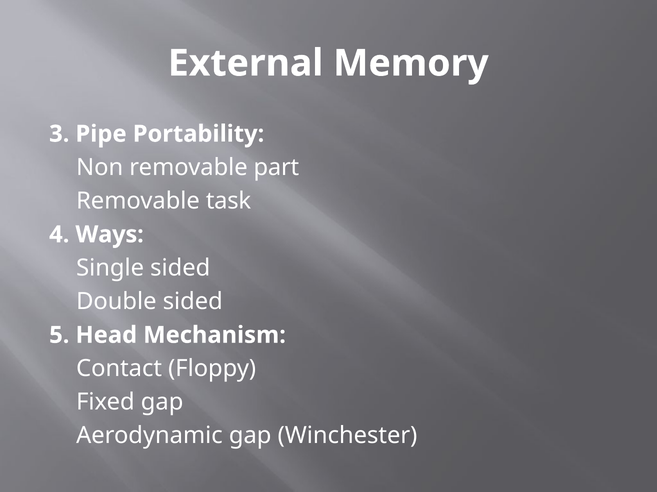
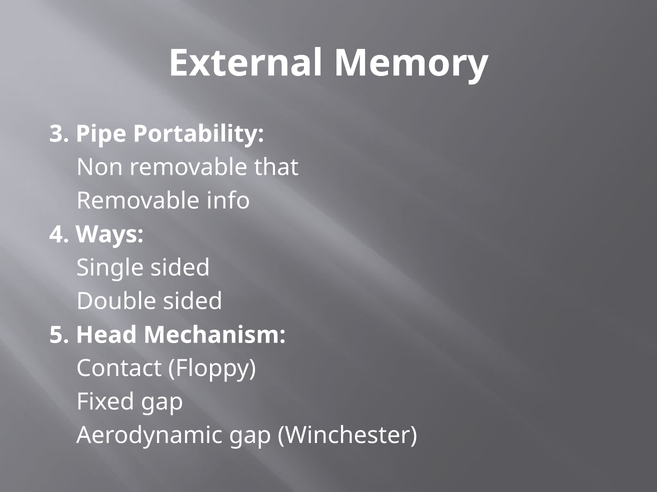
part: part -> that (276, 168)
task: task -> info (228, 201)
